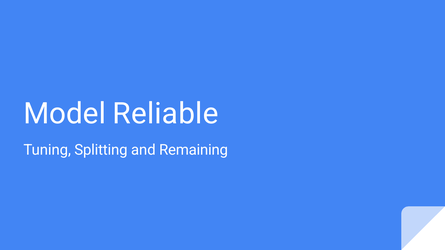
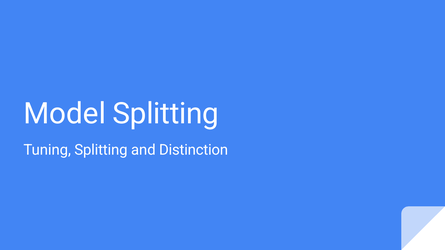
Model Reliable: Reliable -> Splitting (166, 114)
Remaining: Remaining -> Distinction (194, 150)
